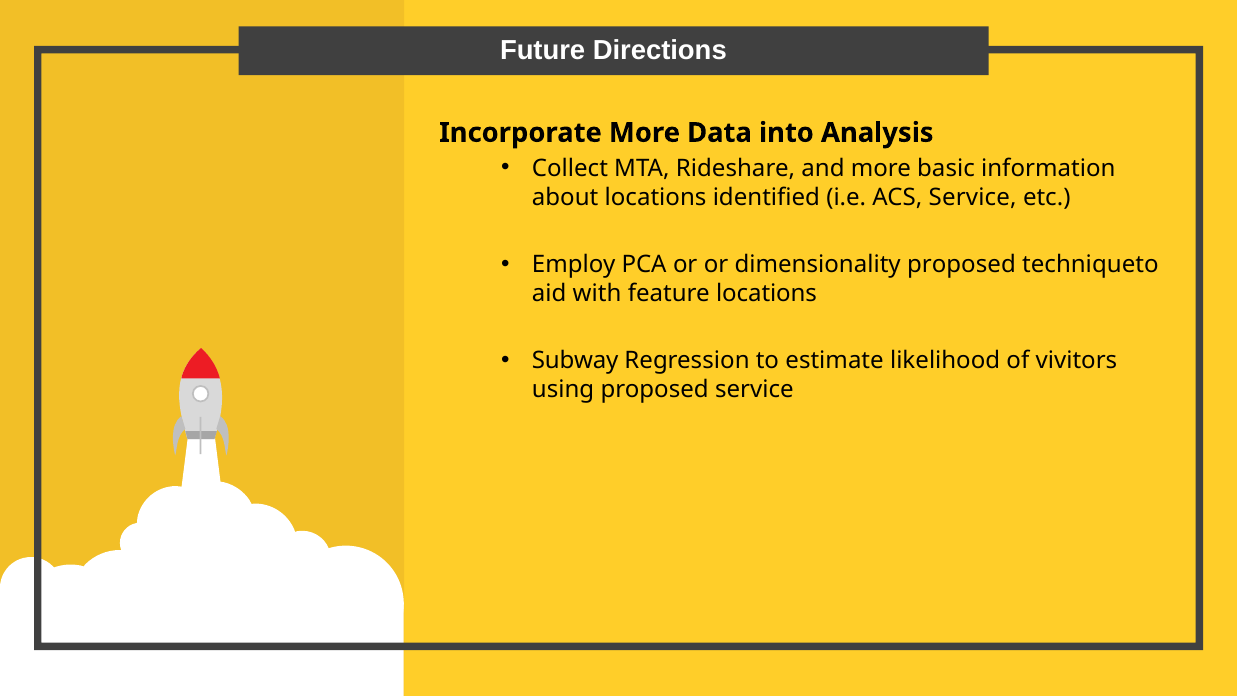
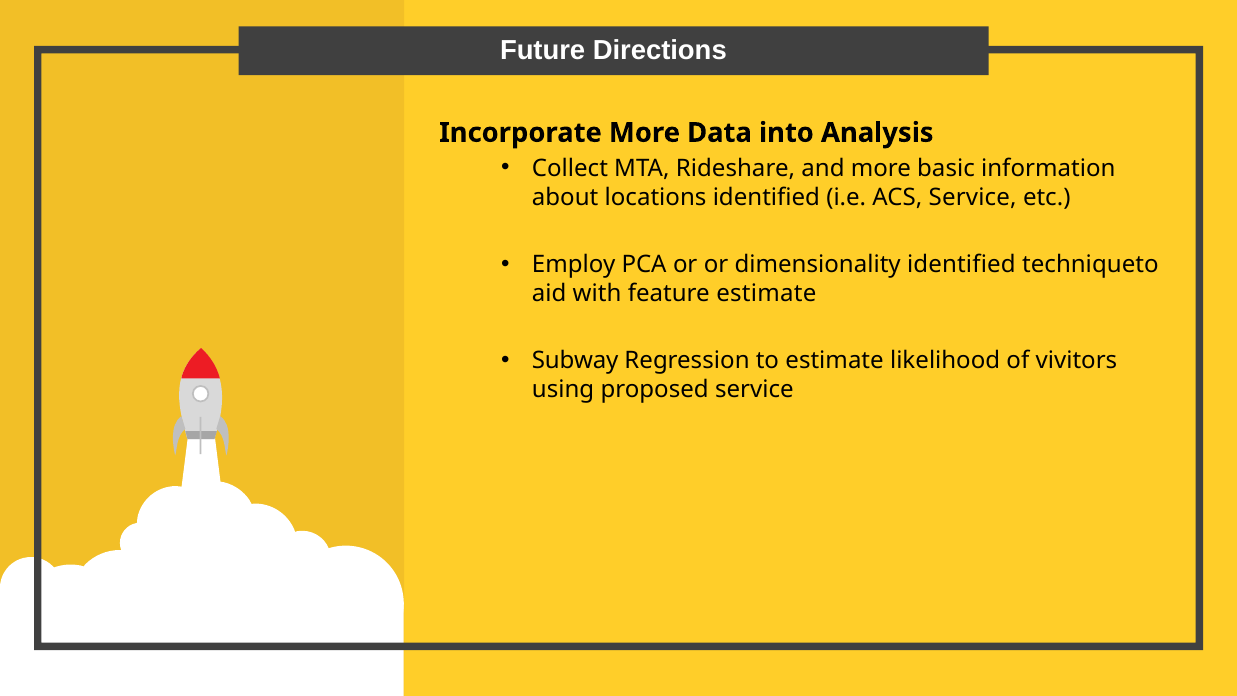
dimensionality proposed: proposed -> identified (961, 264)
feature locations: locations -> estimate (766, 293)
